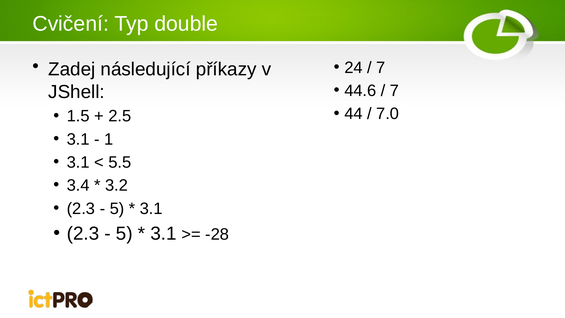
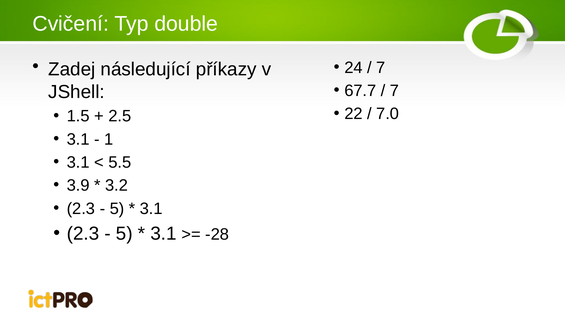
44.6: 44.6 -> 67.7 (360, 91)
44: 44 -> 22 (354, 114)
3.4: 3.4 -> 3.9 (78, 185)
